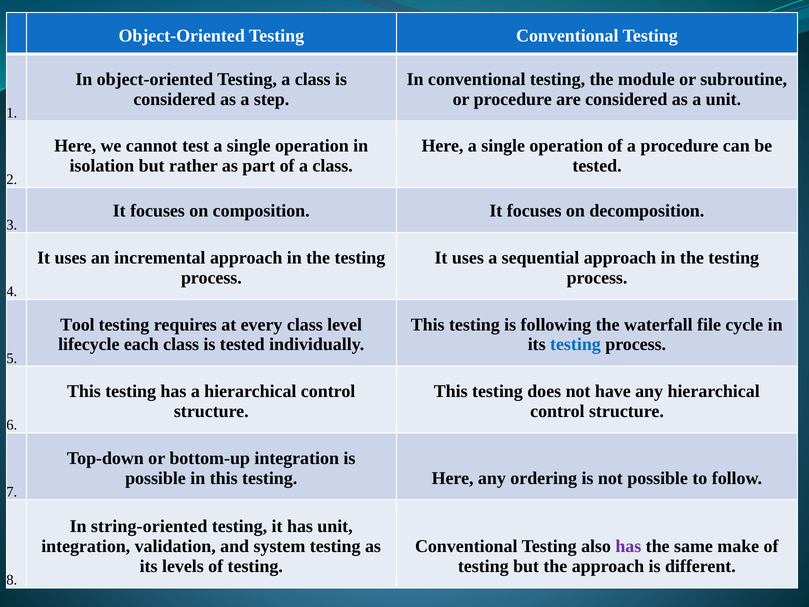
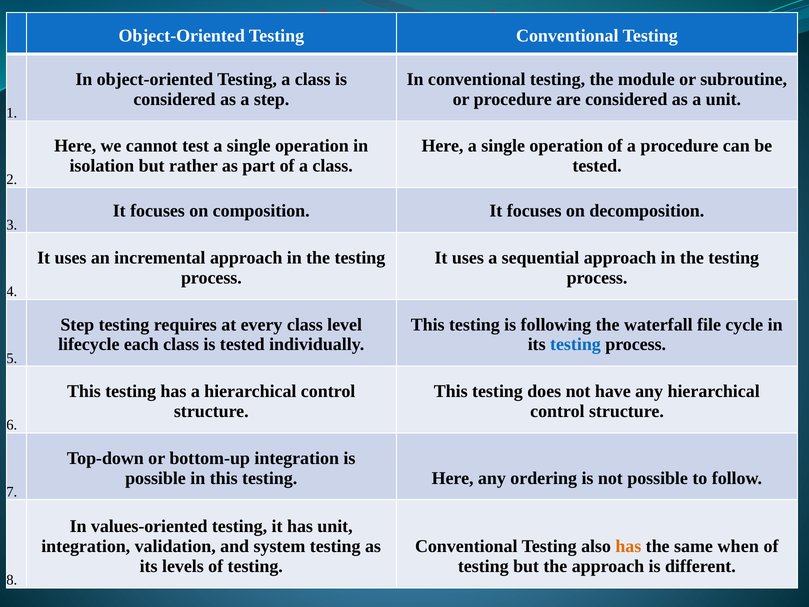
Tool: Tool -> Step (77, 324)
string-oriented: string-oriented -> values-oriented (149, 526)
has colour: purple -> orange (628, 546)
make: make -> when (738, 546)
